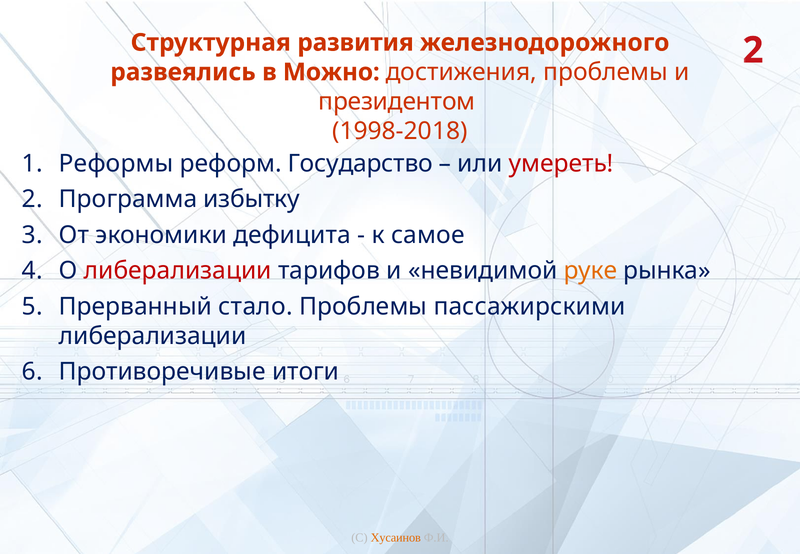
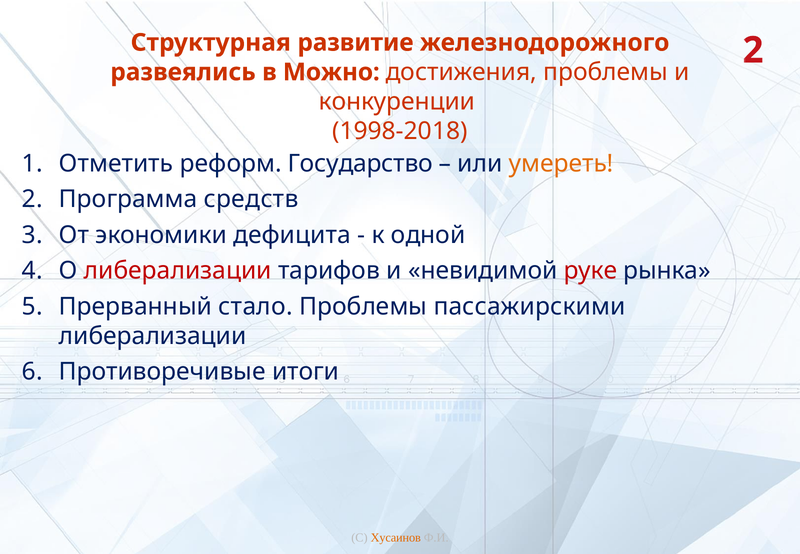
развития: развития -> развитие (355, 43)
президентом: президентом -> конкуренции (397, 102)
Реформы: Реформы -> Отметить (116, 164)
умереть colour: red -> orange (561, 164)
избытку: избытку -> средств (251, 199)
самое: самое -> одной (428, 235)
руке colour: orange -> red (590, 271)
